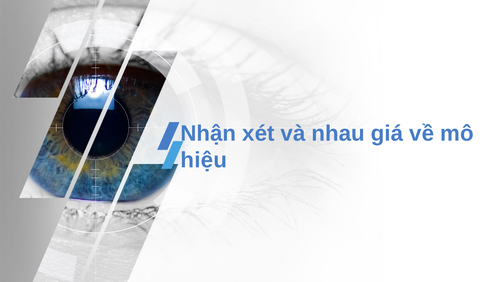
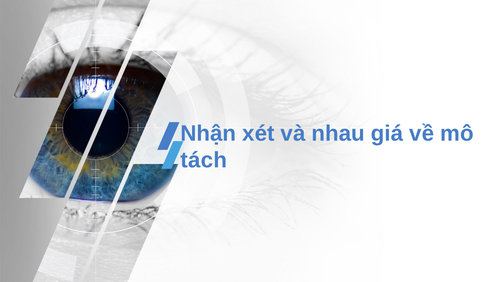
hiệu: hiệu -> tách (204, 160)
